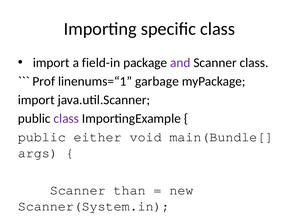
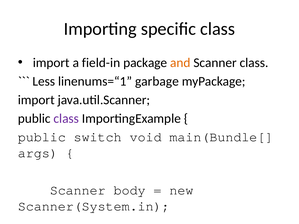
and colour: purple -> orange (180, 63)
Prof: Prof -> Less (44, 81)
either: either -> switch (98, 137)
than: than -> body (130, 190)
